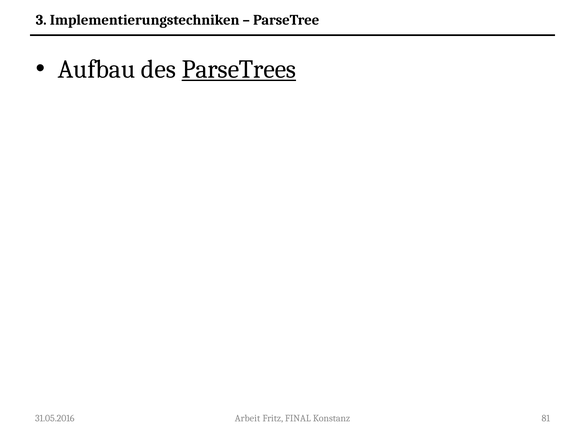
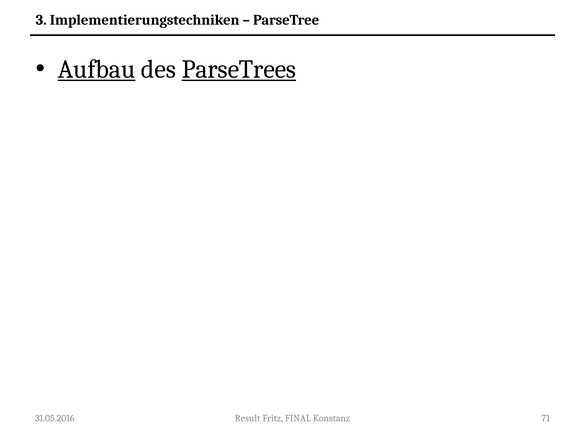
Aufbau underline: none -> present (97, 69)
Arbeit: Arbeit -> Result (247, 419)
81: 81 -> 71 (546, 419)
